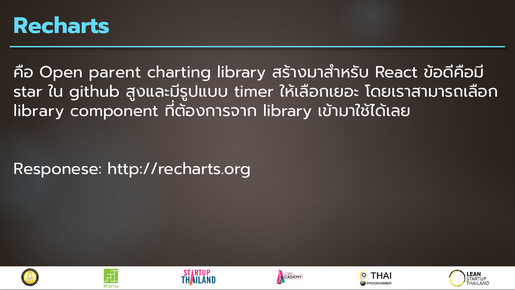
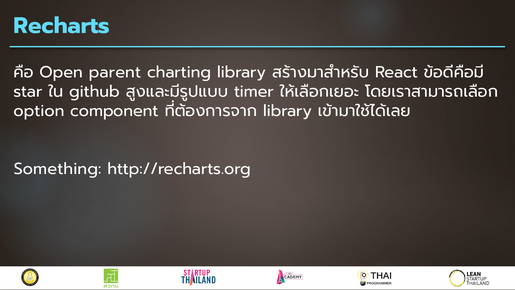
library: library -> option (39, 111)
Responese: Responese -> Something (58, 169)
